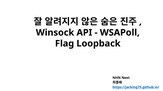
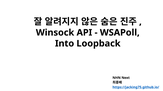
Flag: Flag -> Into (65, 44)
